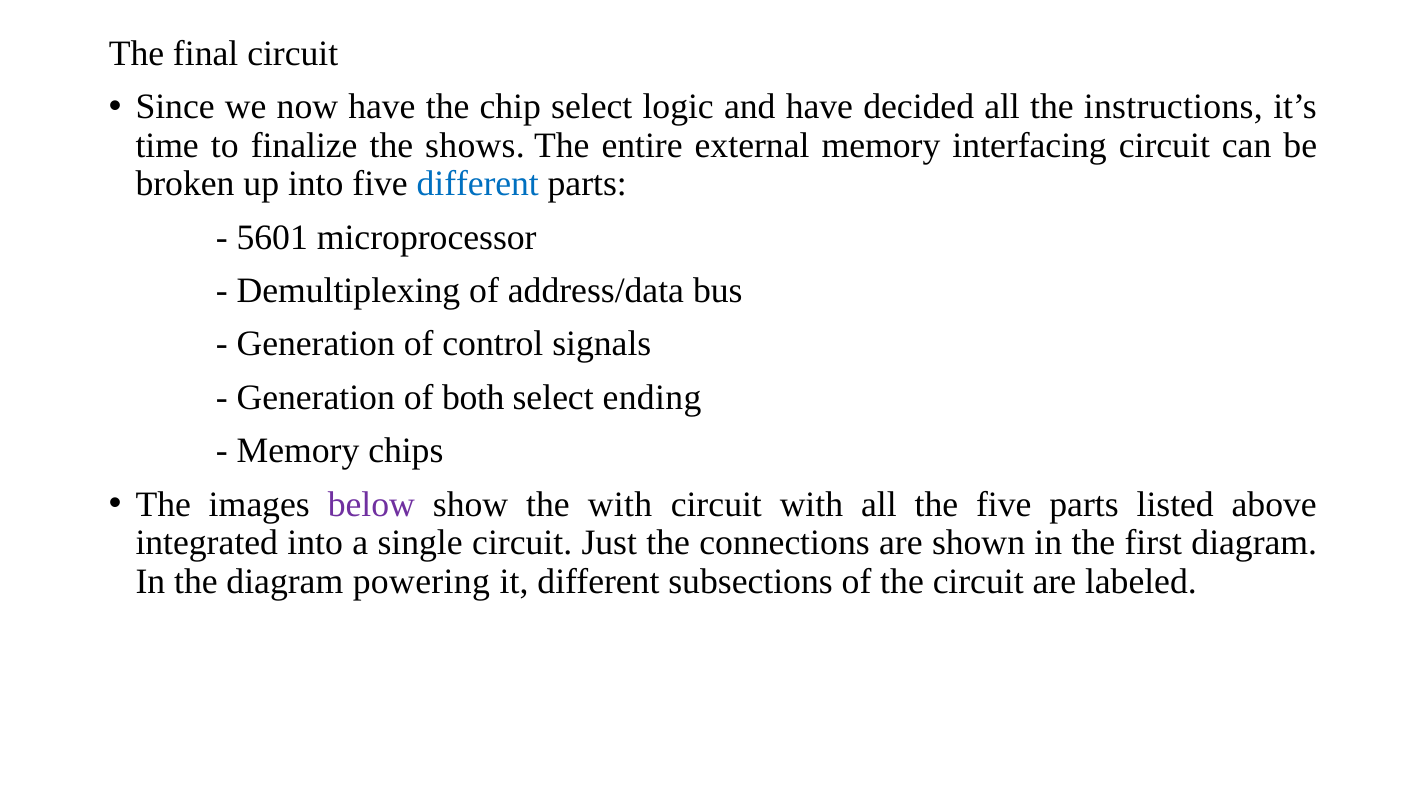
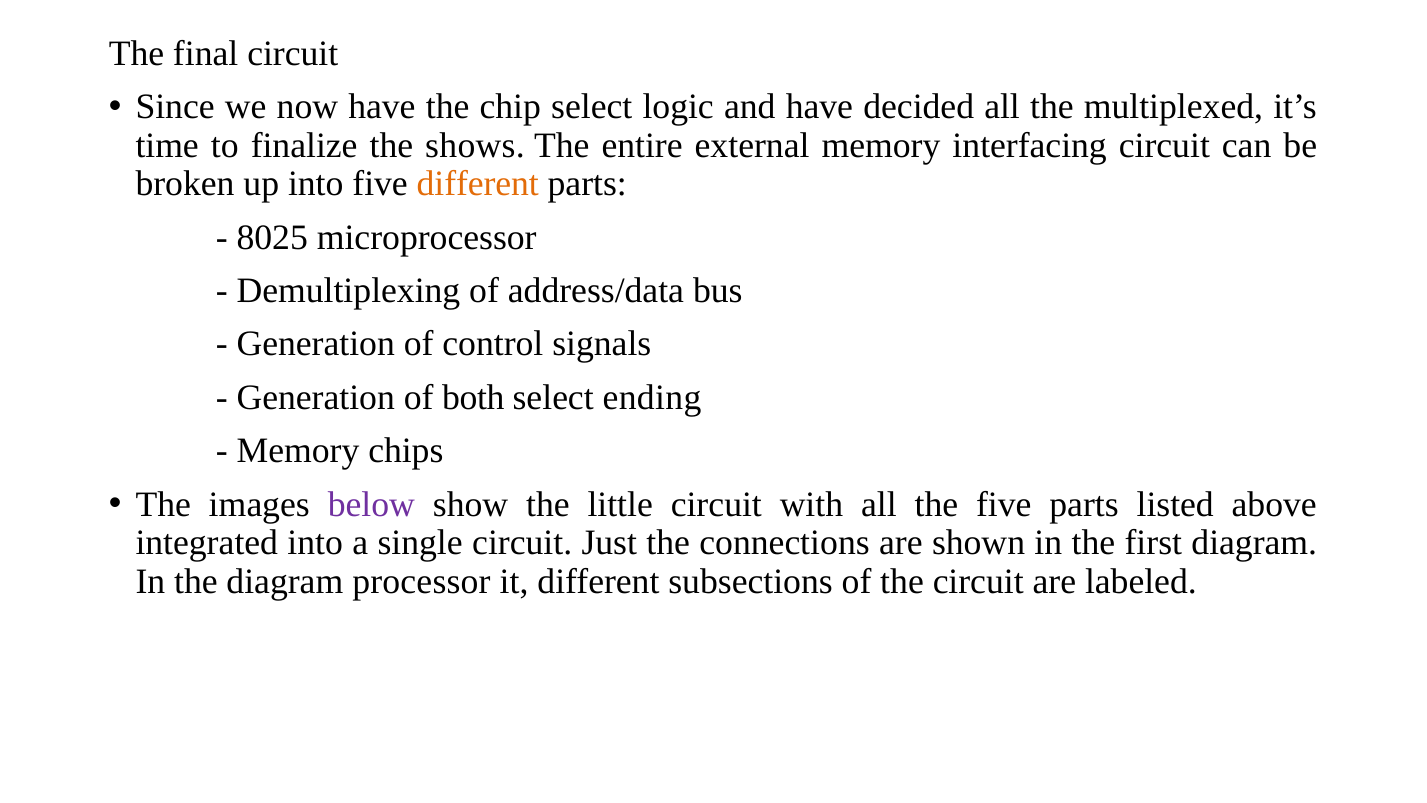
instructions: instructions -> multiplexed (1173, 107)
different colour: blue -> orange (478, 184)
5601: 5601 -> 8025 (272, 237)
the with: with -> little (620, 504)
powering: powering -> processor (421, 581)
